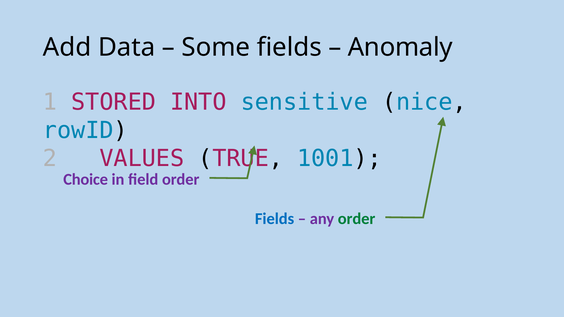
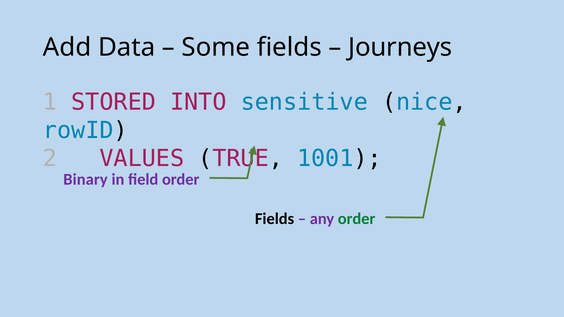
Anomaly: Anomaly -> Journeys (400, 47)
Choice: Choice -> Binary (85, 180)
Fields colour: blue -> black (275, 219)
